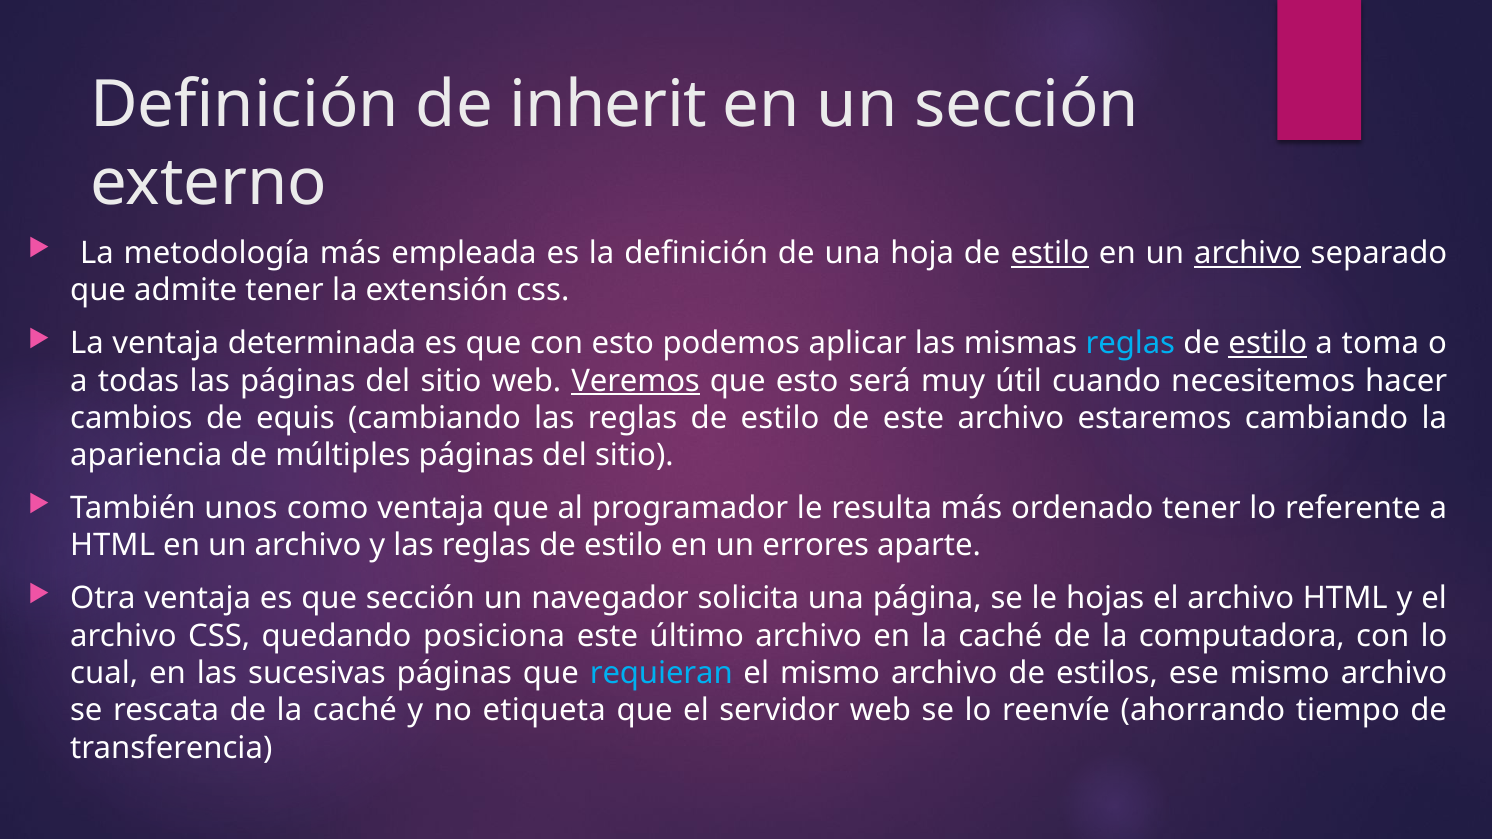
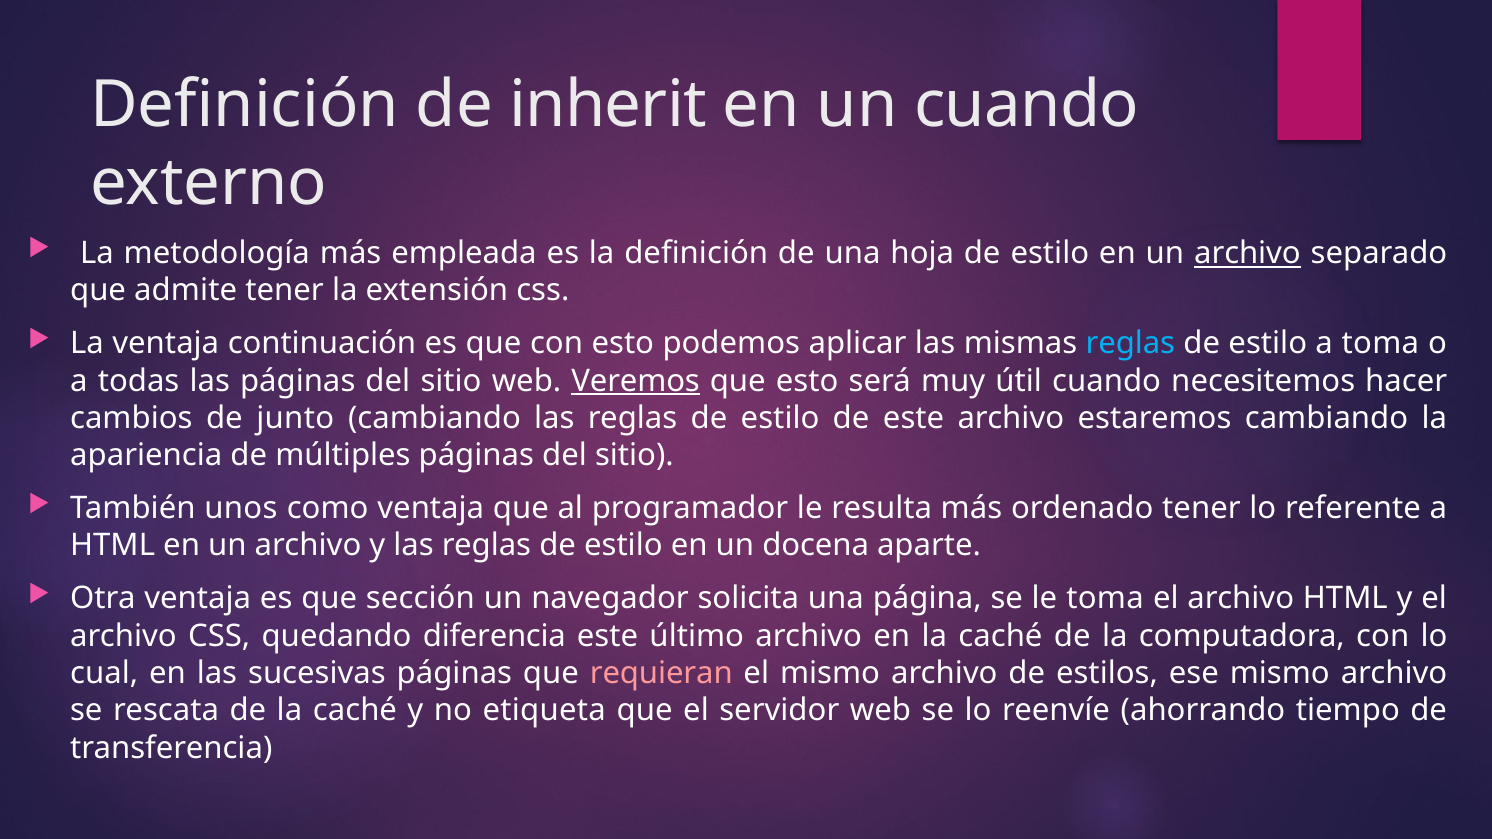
un sección: sección -> cuando (1027, 105)
estilo underline: present -> none (1050, 253)
determinada: determinada -> continuación (322, 344)
estilo underline: present -> none (1268, 344)
equis: equis -> junto (295, 418)
errores: errores -> docena (816, 546)
le hojas: hojas -> toma (1105, 599)
posiciona: posiciona -> diferencia (494, 636)
requieran colour: light blue -> pink (661, 674)
